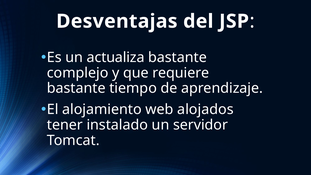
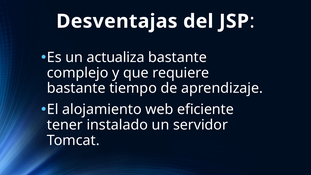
alojados: alojados -> eficiente (206, 110)
